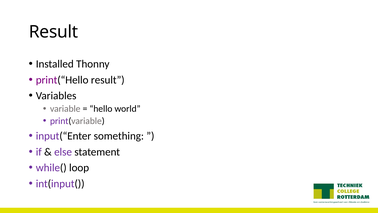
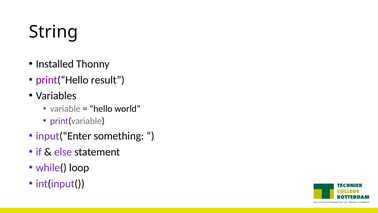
Result: Result -> String (53, 32)
